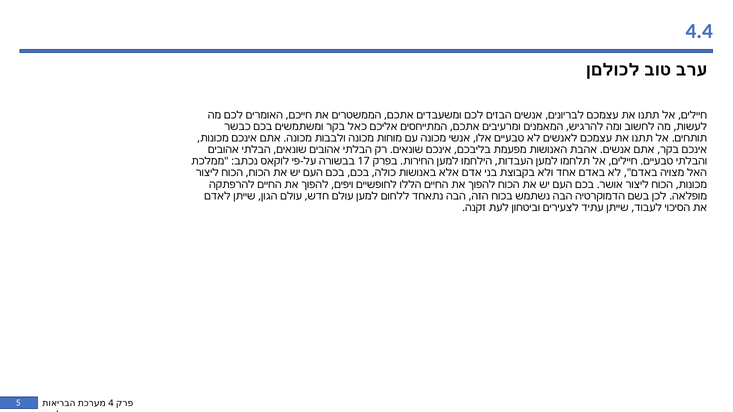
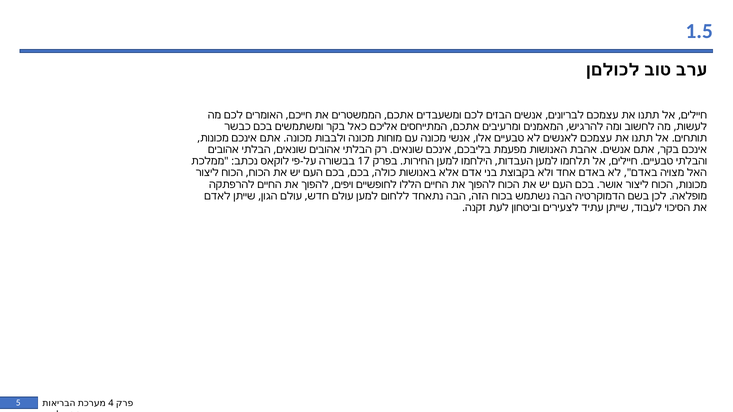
4.4: 4.4 -> 1.5 (699, 31)
